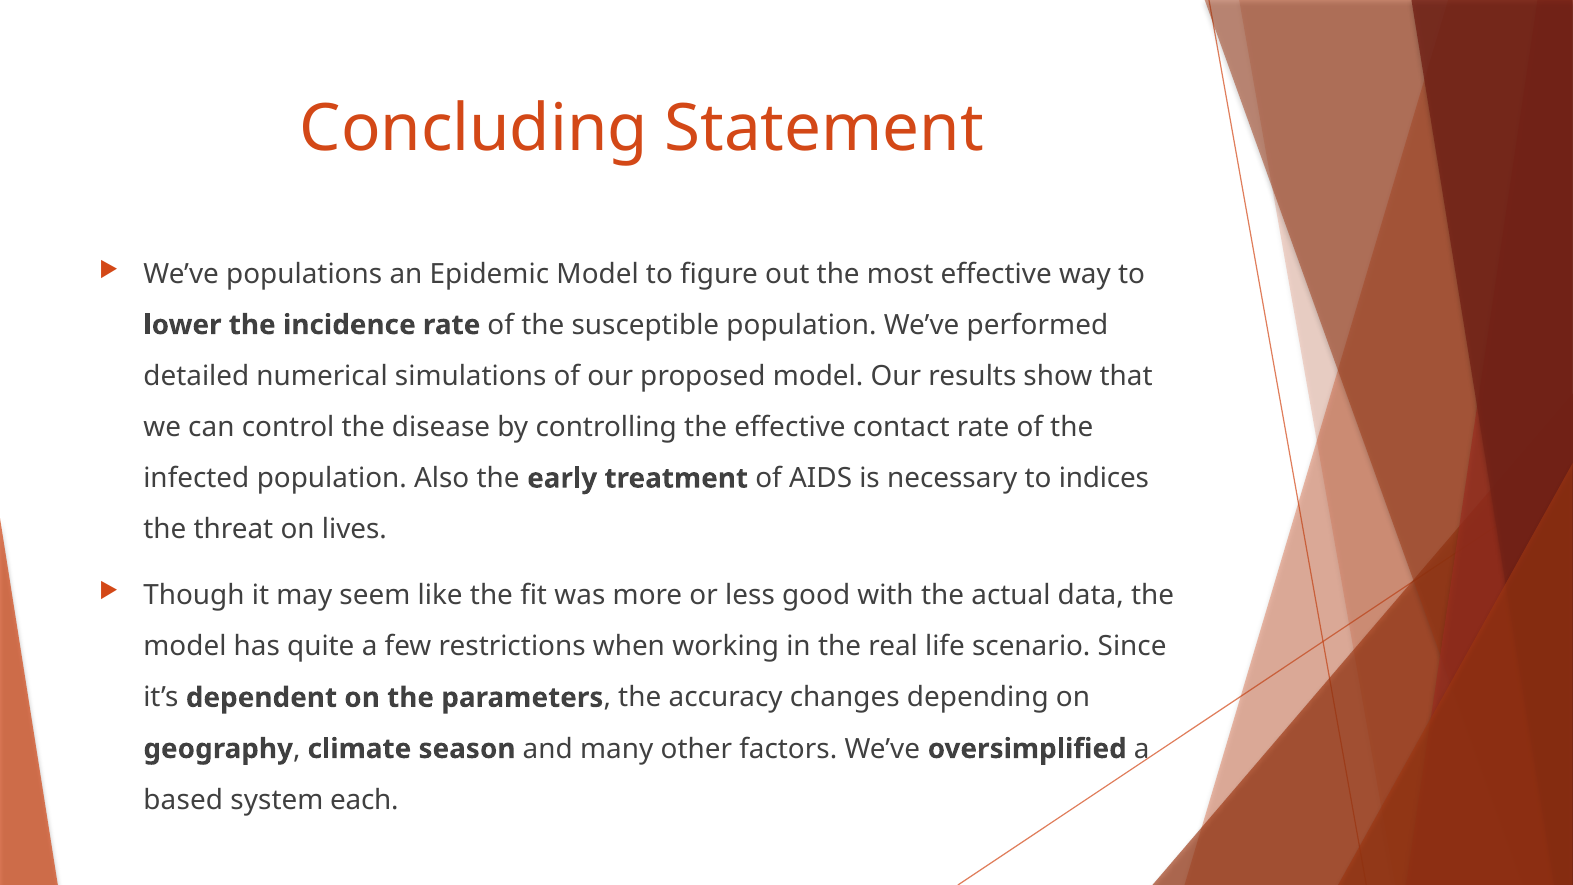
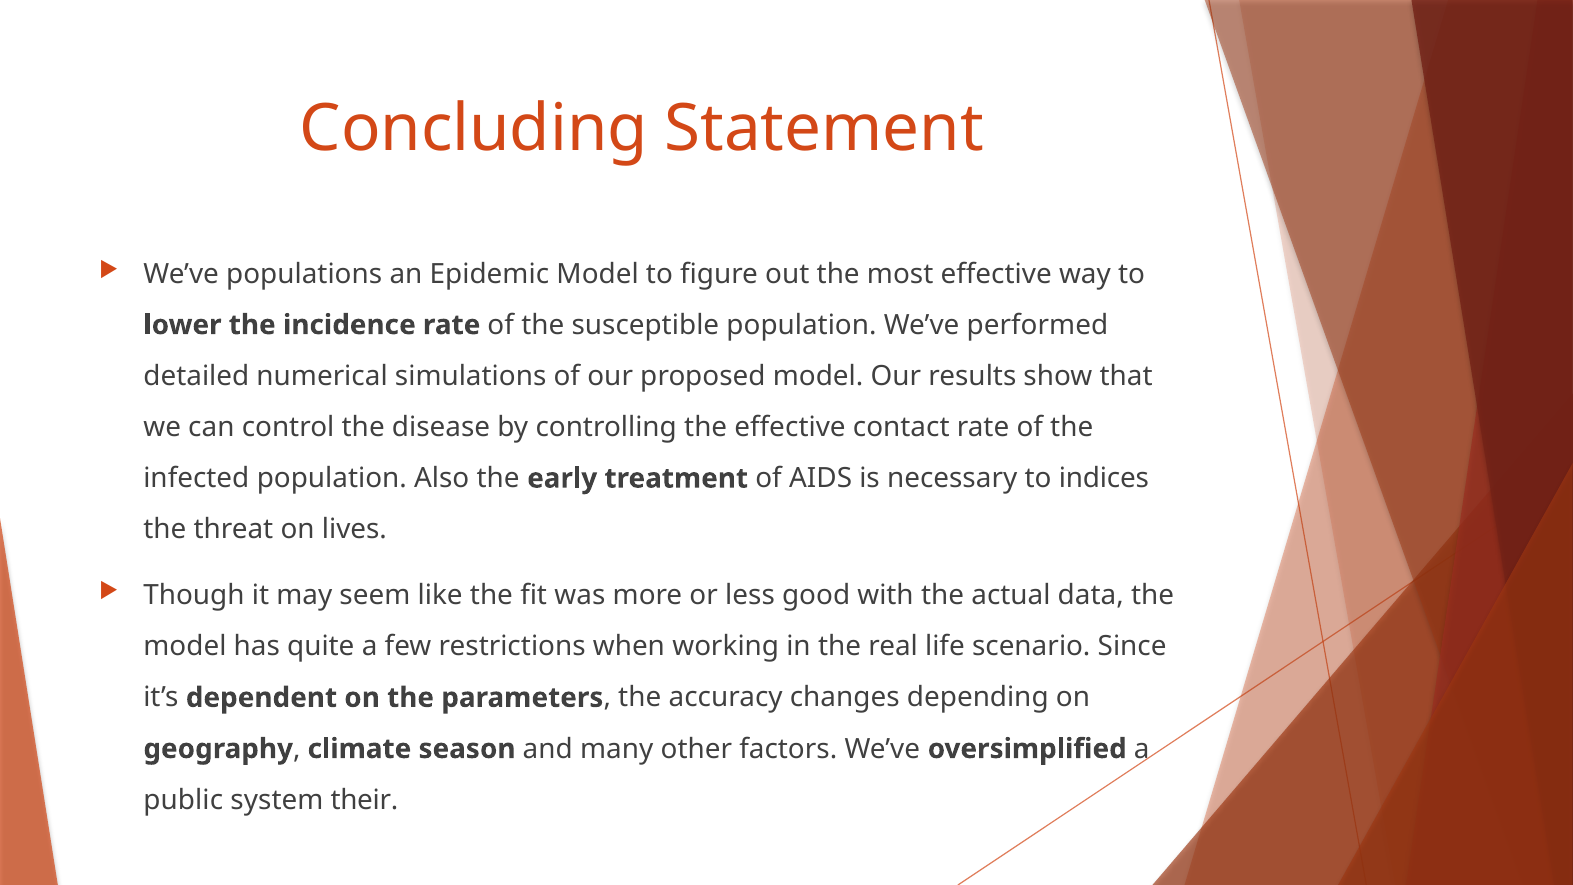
based: based -> public (183, 800)
each: each -> their (364, 800)
